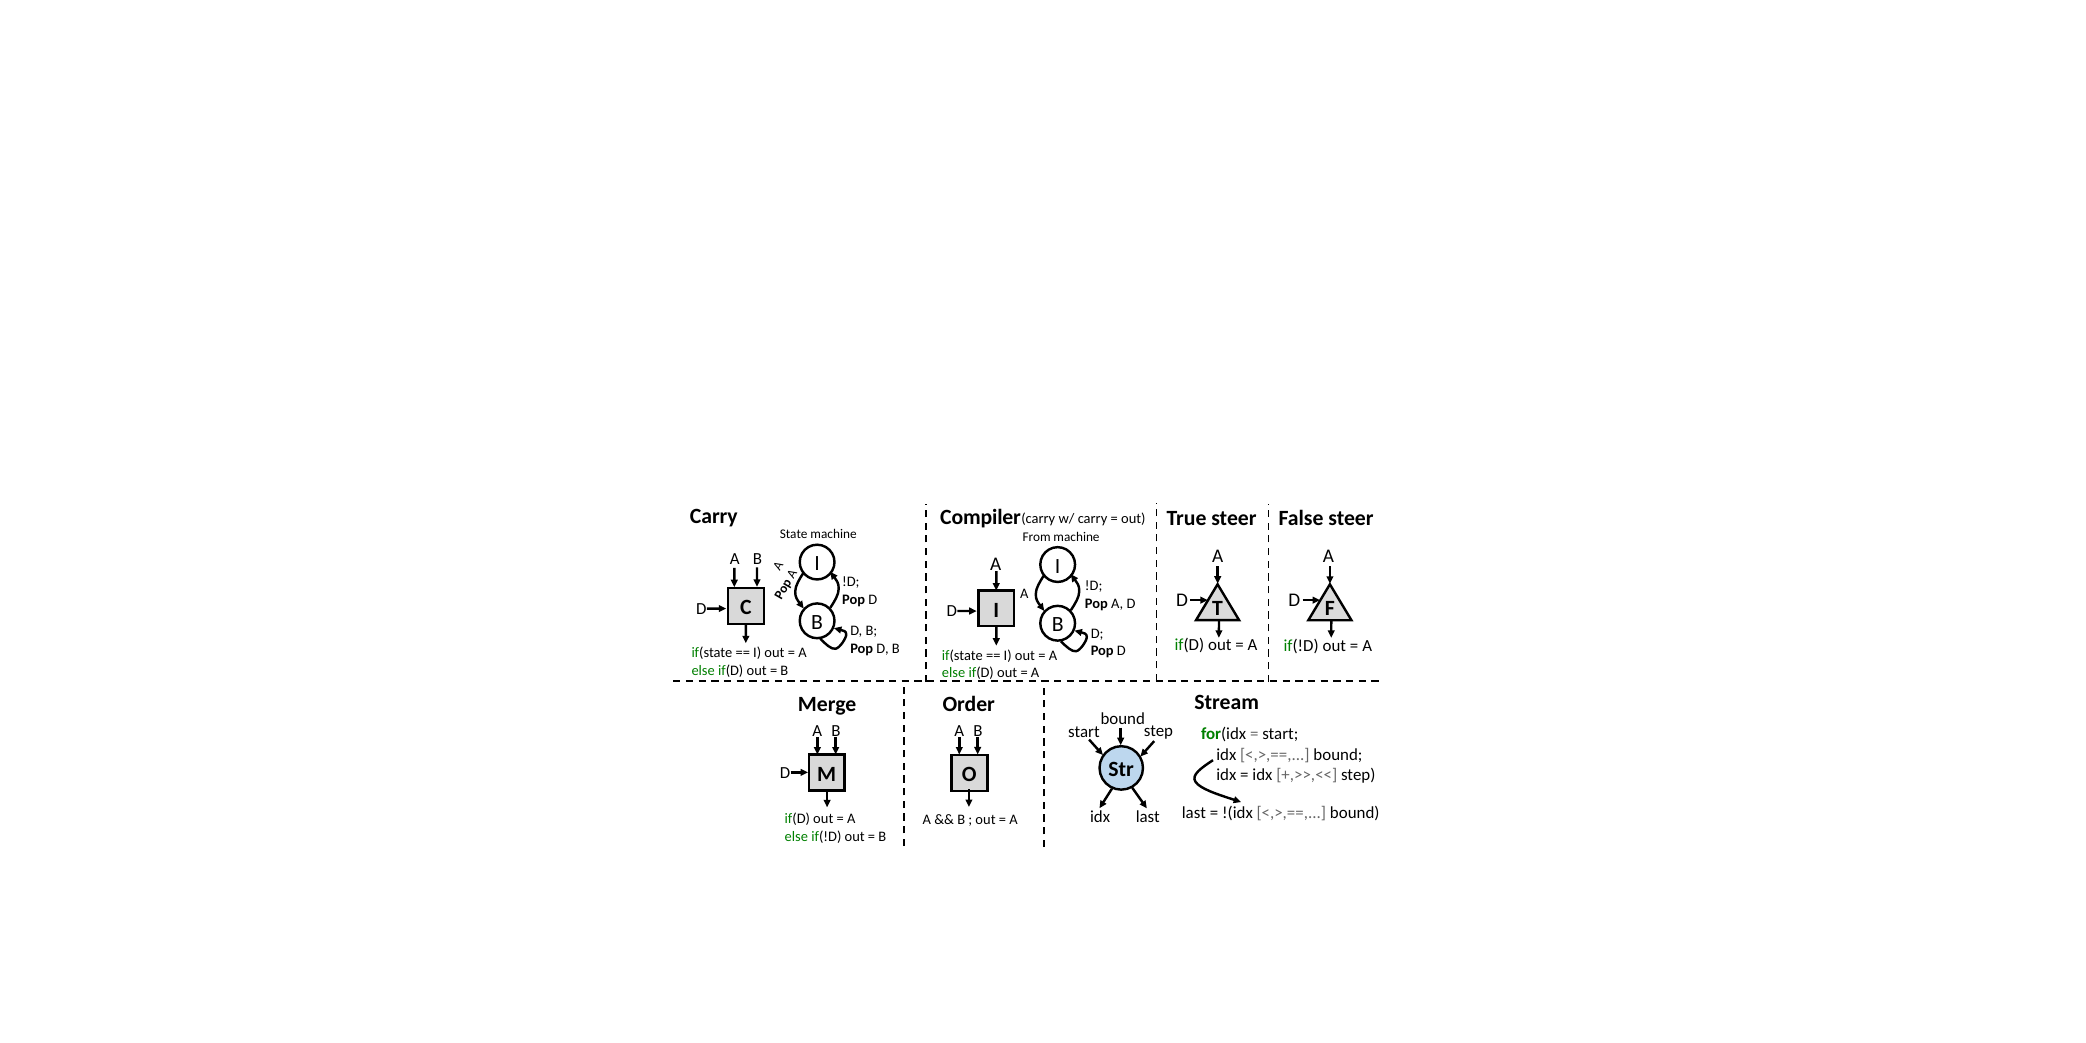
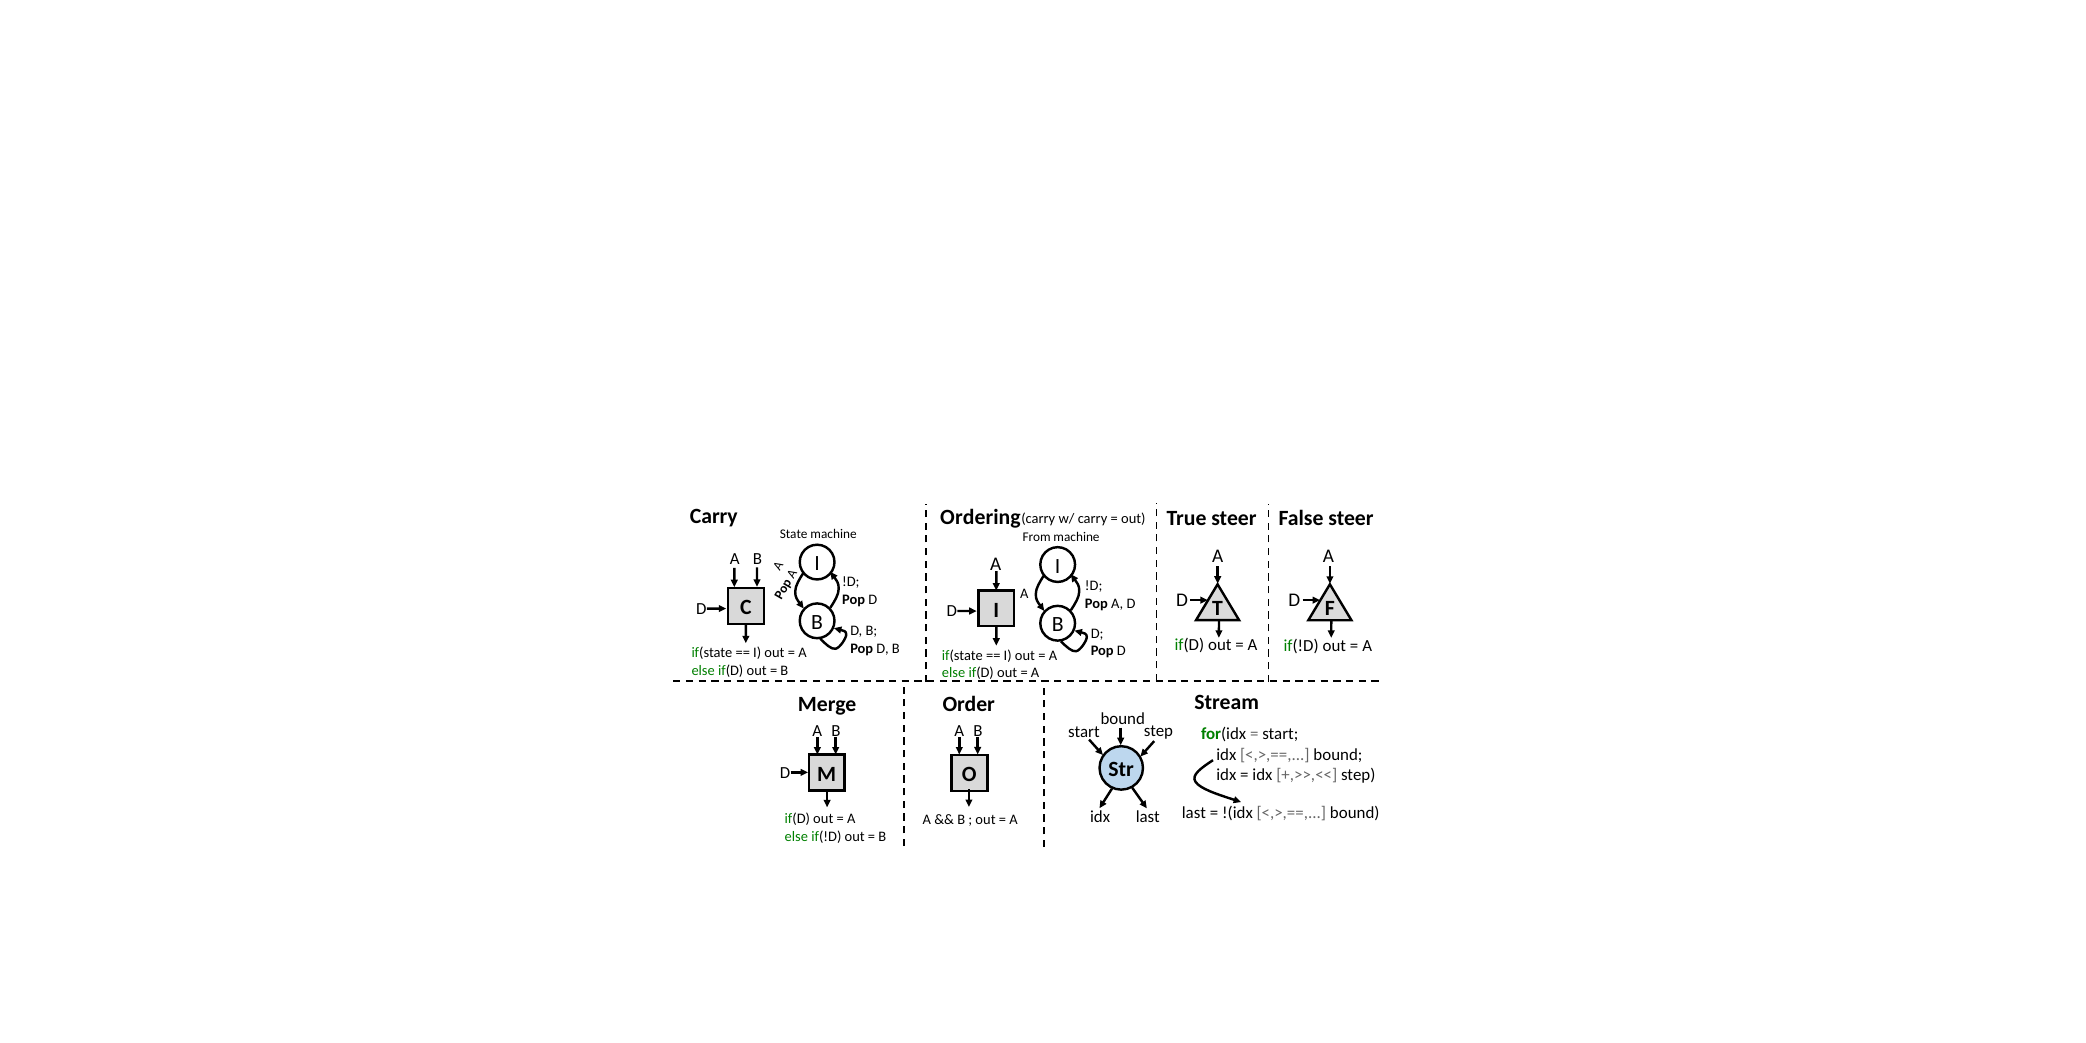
Compiler: Compiler -> Ordering (980, 517)
